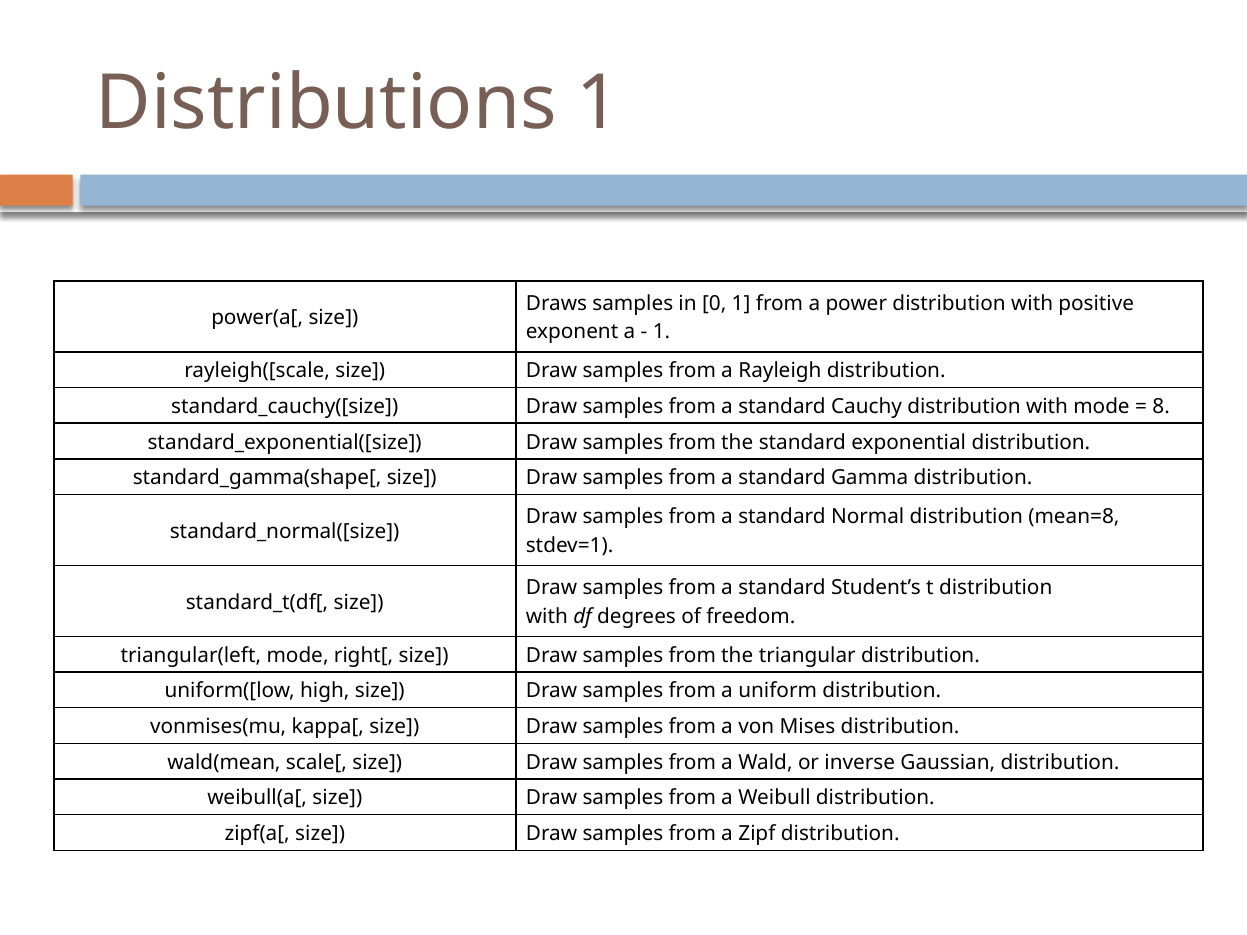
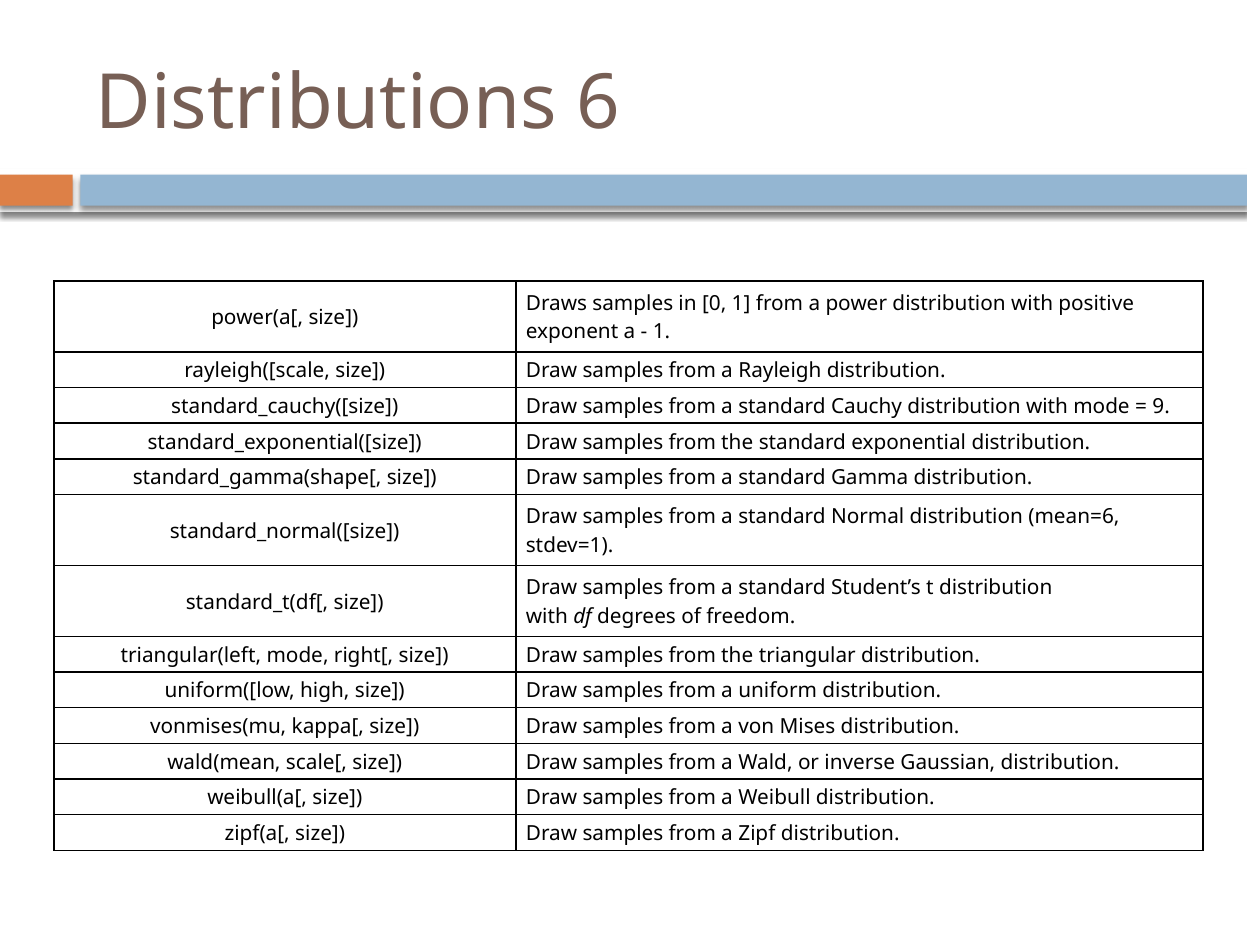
Distributions 1: 1 -> 6 (598, 103)
8: 8 -> 9 (1161, 407)
mean=8: mean=8 -> mean=6 (1074, 517)
